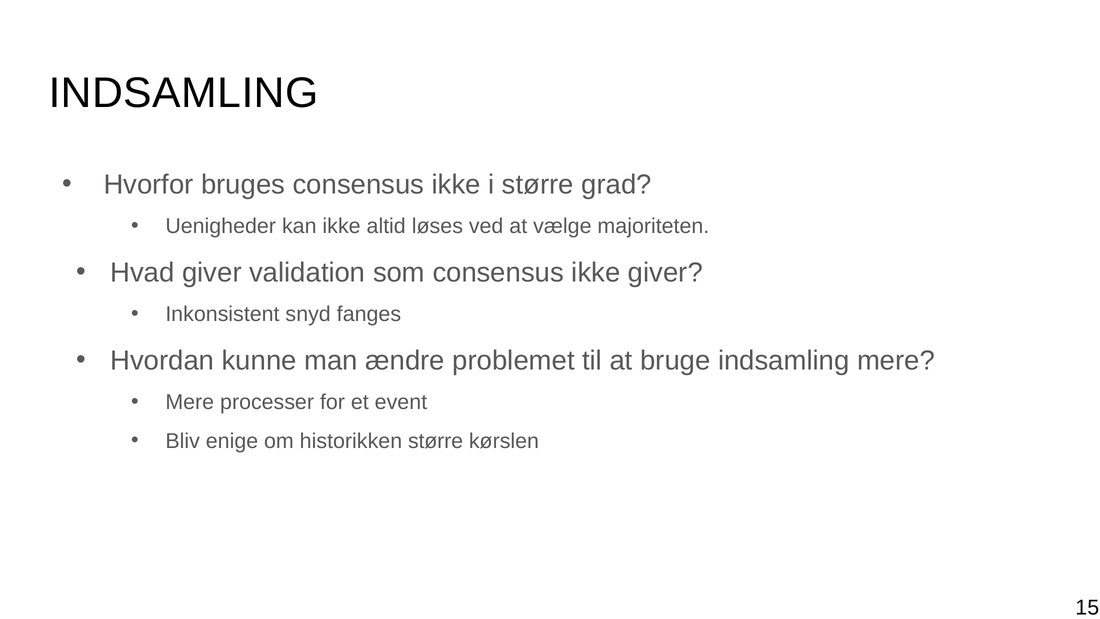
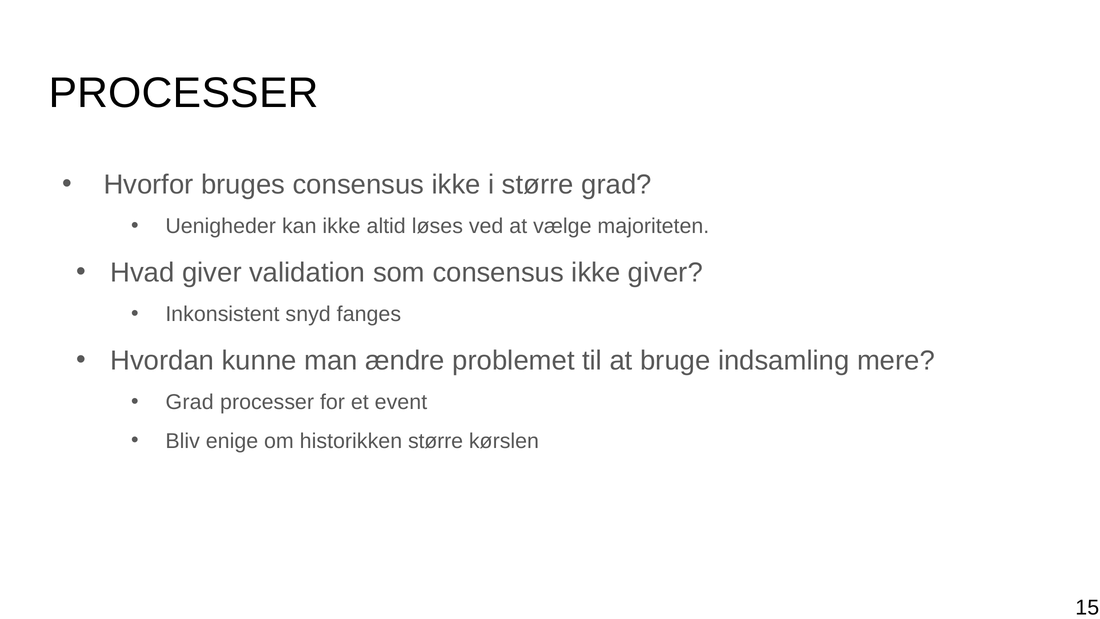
INDSAMLING: INDSAMLING -> PROCESSER (184, 93)
Mere: Mere -> Grad (190, 402)
